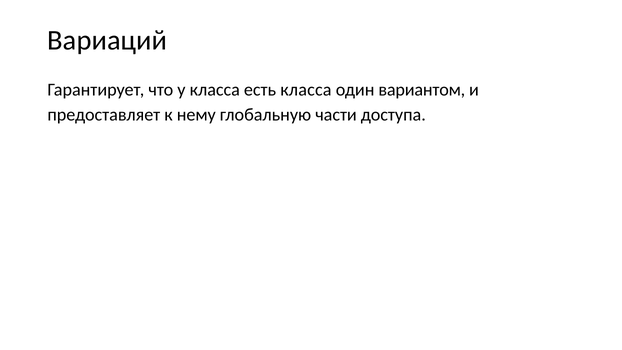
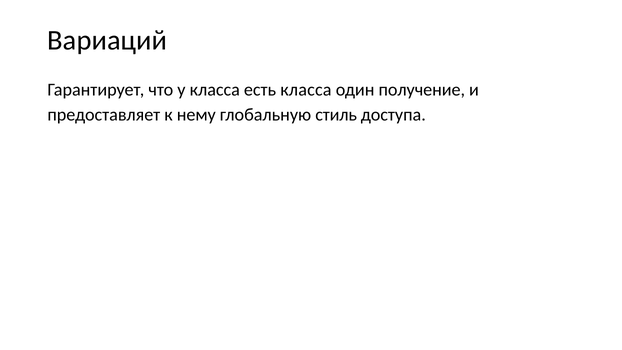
вариантом: вариантом -> получение (422, 90)
части: части -> стиль (336, 115)
